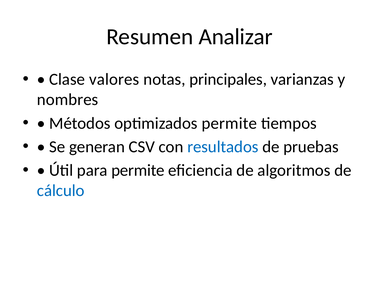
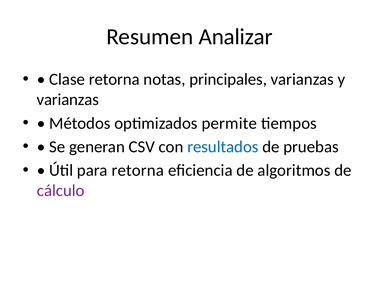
Clase valores: valores -> retorna (114, 80)
nombres: nombres -> varianzas (68, 100)
para permite: permite -> retorna (138, 170)
cálculo colour: blue -> purple (61, 191)
